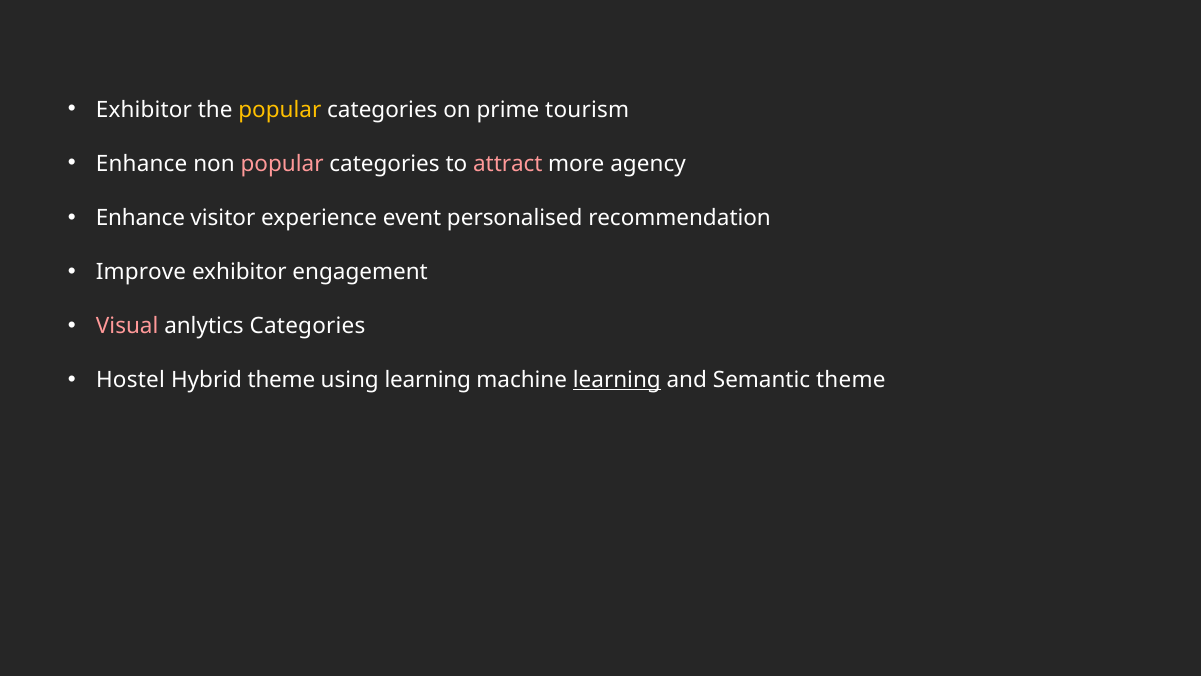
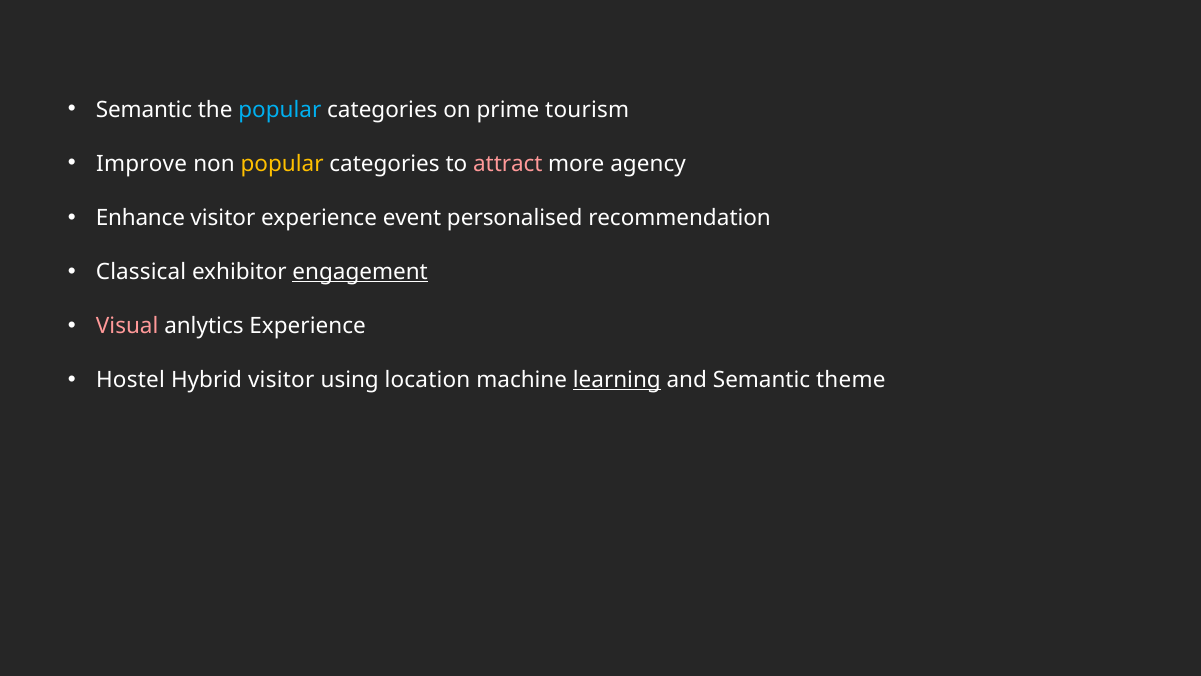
Exhibitor: Exhibitor -> Semantic (144, 110)
popular colour: yellow -> light blue (280, 110)
Enhance: Enhance -> Improve (142, 164)
popular colour: pink -> yellow (282, 164)
Improve: Improve -> Classical (141, 272)
engagement underline: none -> present (360, 272)
anlytics Categories: Categories -> Experience (308, 326)
Hybrid theme: theme -> visitor (281, 380)
using learning: learning -> location (428, 380)
